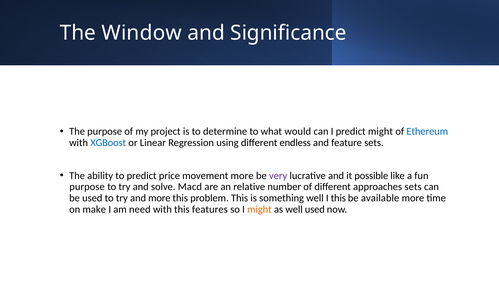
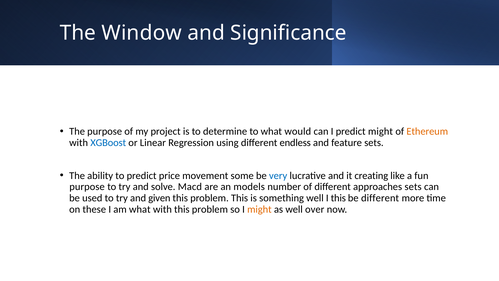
Ethereum colour: blue -> orange (427, 131)
movement more: more -> some (242, 175)
very colour: purple -> blue (278, 175)
possible: possible -> creating (371, 175)
relative: relative -> models (249, 187)
and more: more -> given (159, 198)
be available: available -> different (380, 198)
make: make -> these (94, 209)
am need: need -> what (140, 209)
with this features: features -> problem (210, 209)
well used: used -> over (315, 209)
